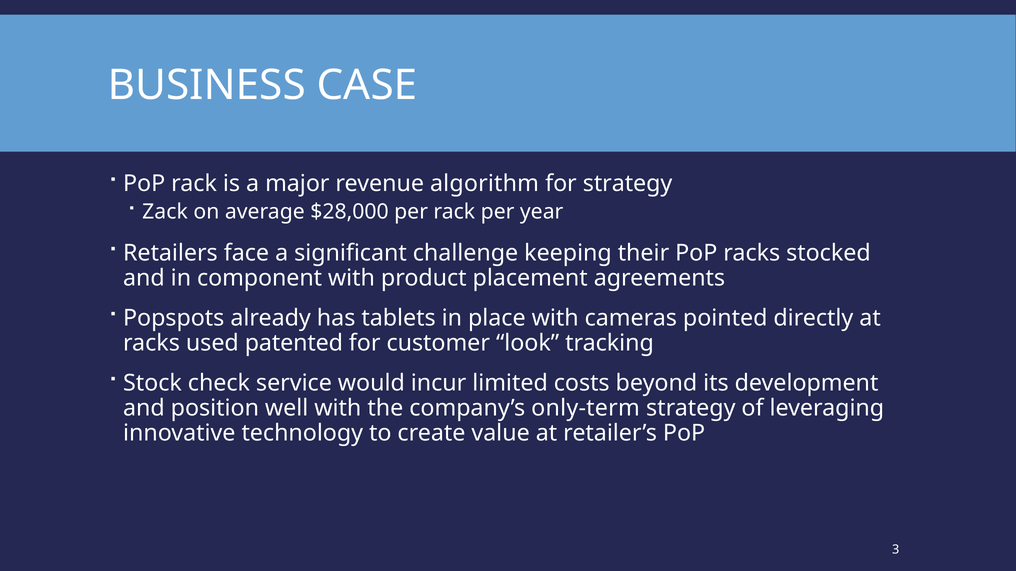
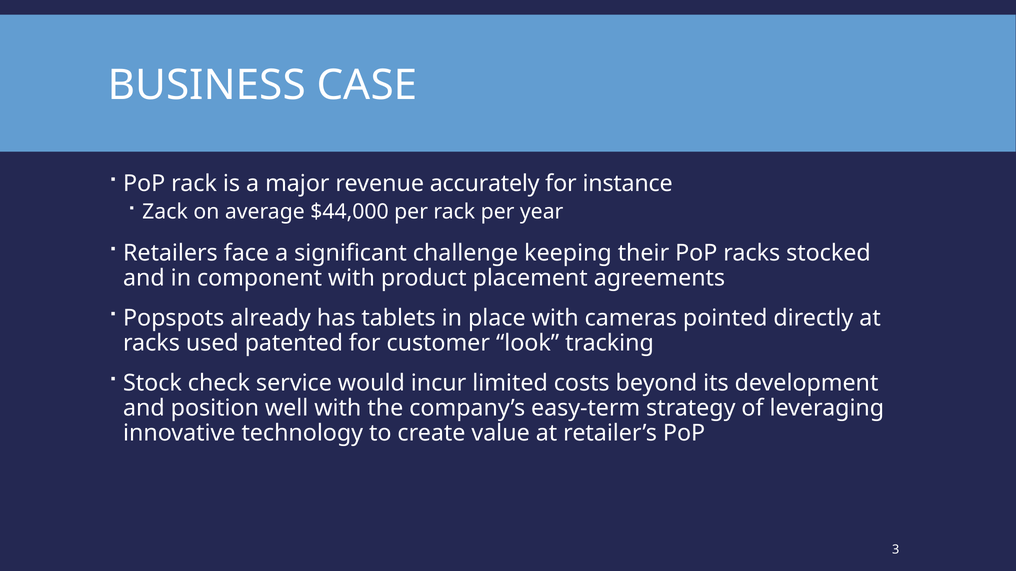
algorithm: algorithm -> accurately (485, 184)
for strategy: strategy -> instance (628, 184)
$28,000: $28,000 -> $44,000 (349, 212)
only-term: only-term -> easy-term (586, 408)
